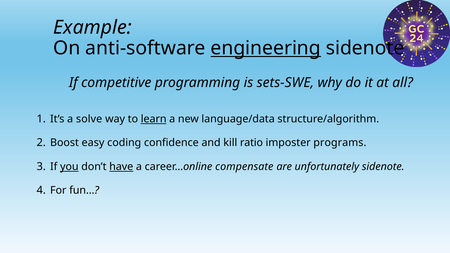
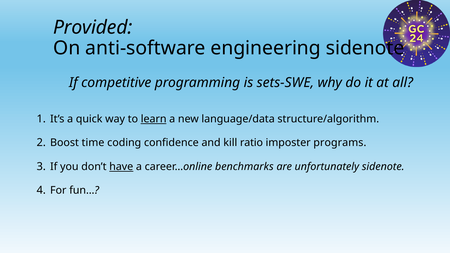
Example: Example -> Provided (93, 27)
engineering underline: present -> none (266, 48)
solve: solve -> quick (89, 119)
easy: easy -> time (93, 143)
you underline: present -> none (69, 167)
compensate: compensate -> benchmarks (244, 167)
